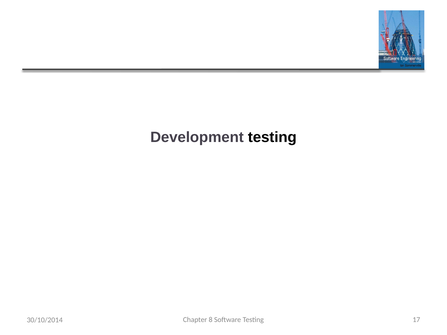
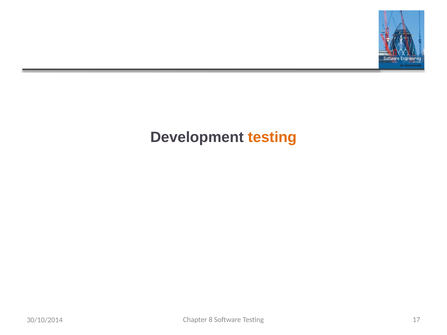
testing colour: black -> orange (272, 137)
